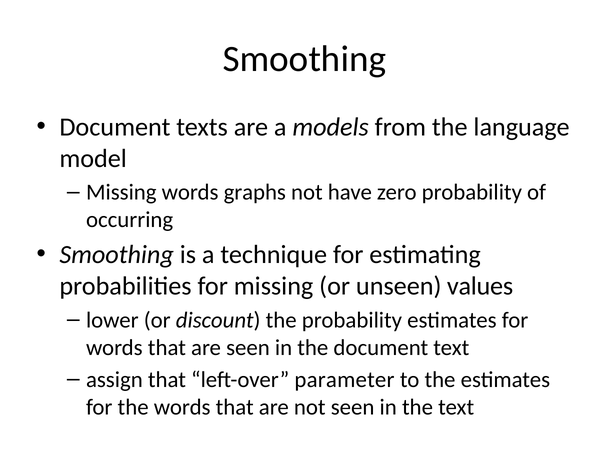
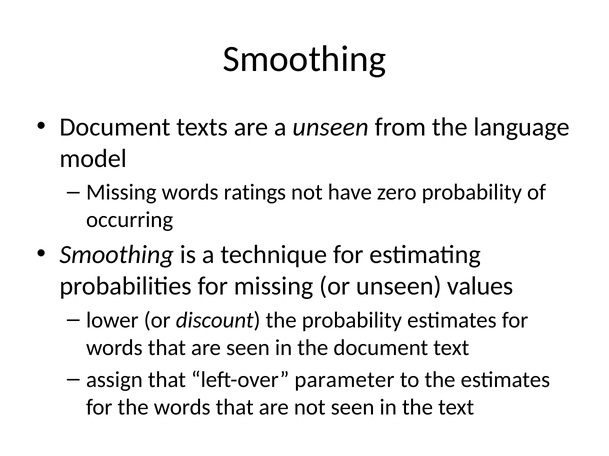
a models: models -> unseen (331, 127)
graphs: graphs -> ratings (255, 193)
